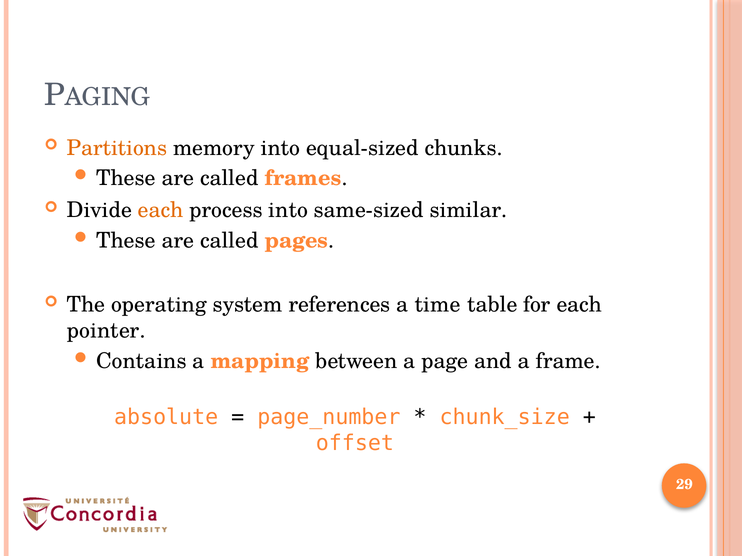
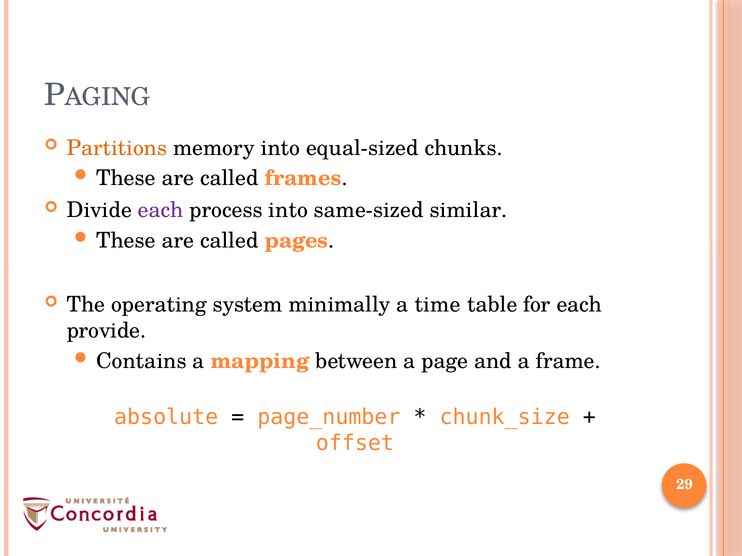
each colour: orange -> purple (161, 210)
references: references -> minimally (339, 305)
pointer: pointer -> provide (106, 331)
